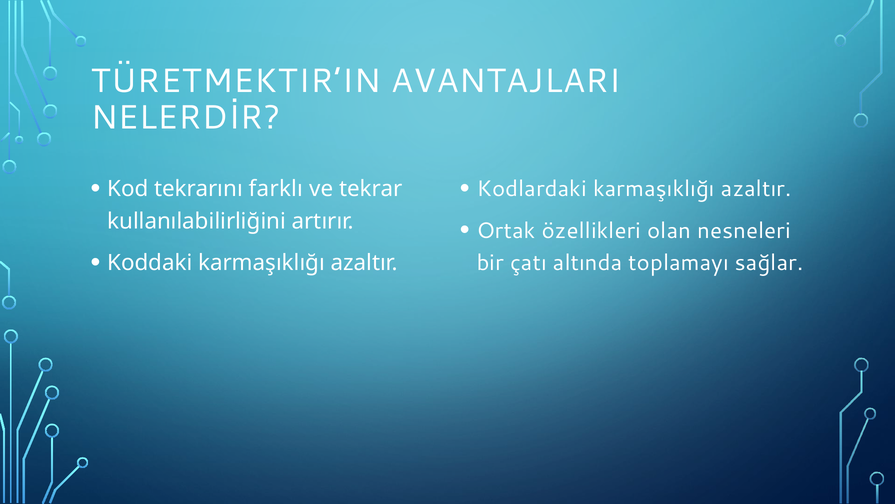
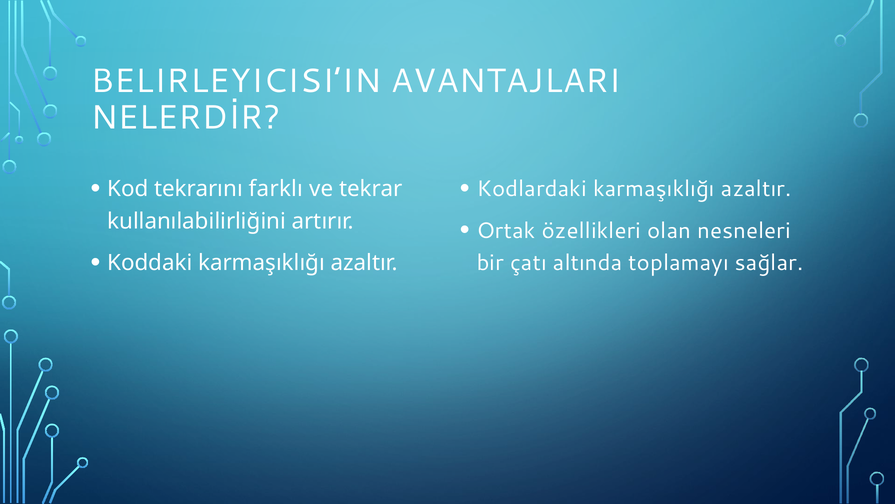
TÜRETMEKTIR’IN: TÜRETMEKTIR’IN -> BELIRLEYICISI’IN (236, 81)
